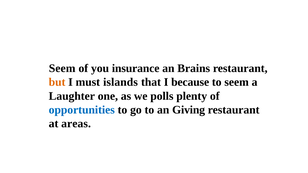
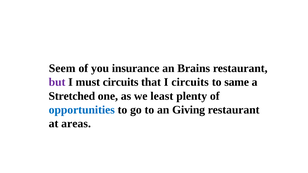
but colour: orange -> purple (57, 82)
must islands: islands -> circuits (121, 82)
I because: because -> circuits (190, 82)
to seem: seem -> same (237, 82)
Laughter: Laughter -> Stretched (72, 96)
polls: polls -> least (162, 96)
